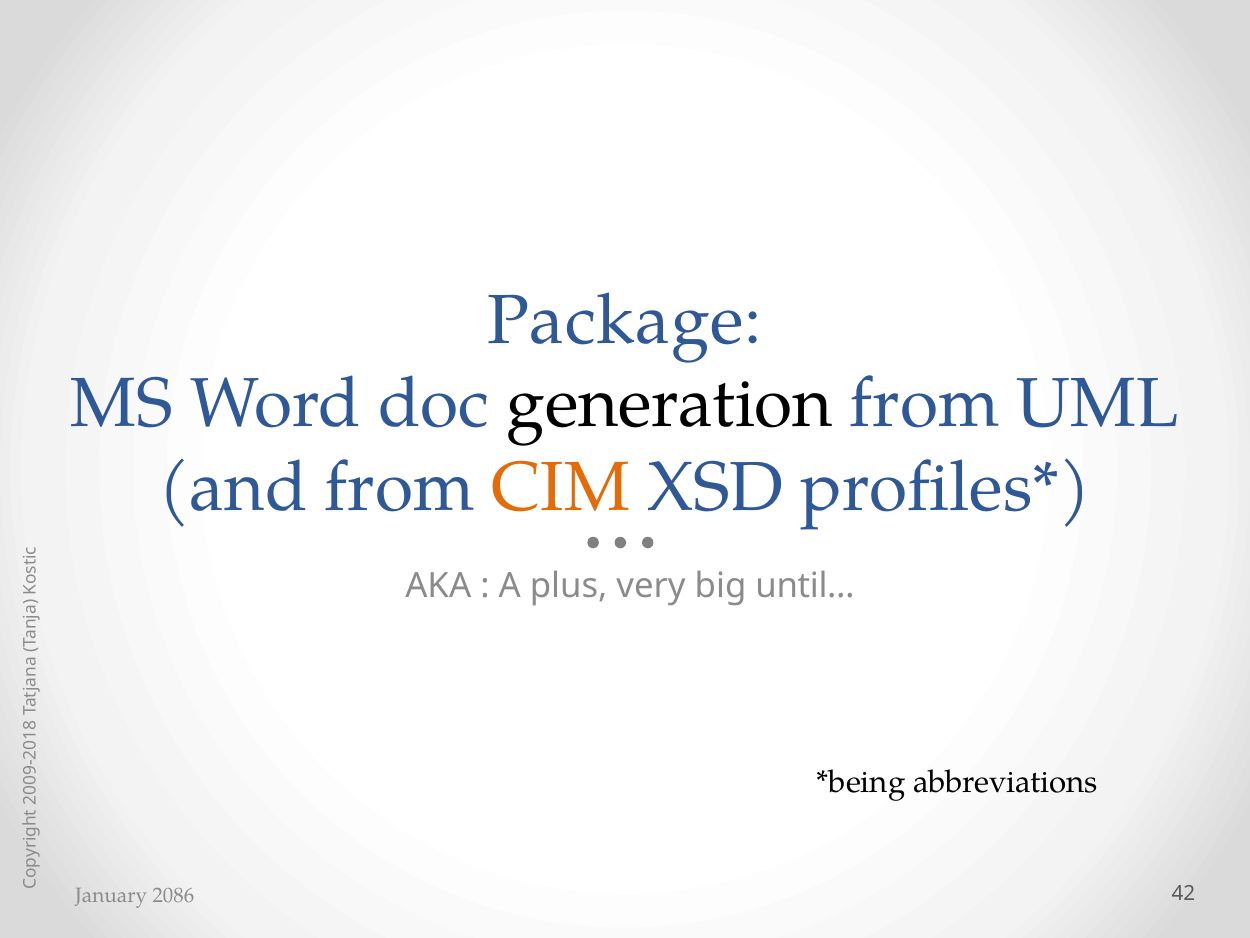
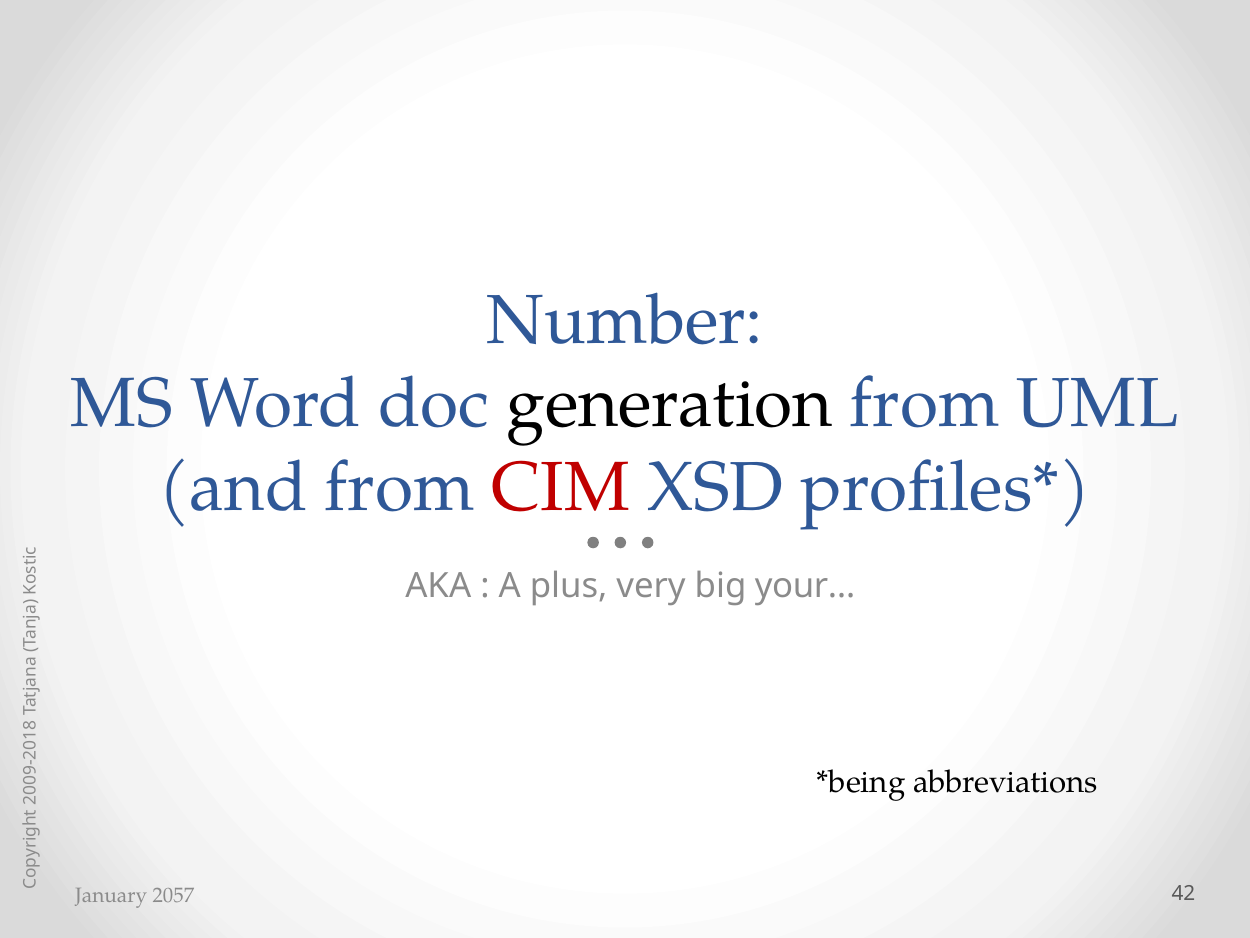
Package: Package -> Number (625, 320)
CIM colour: orange -> red (561, 487)
until…: until… -> your… (805, 586)
2086: 2086 -> 2057 (173, 895)
